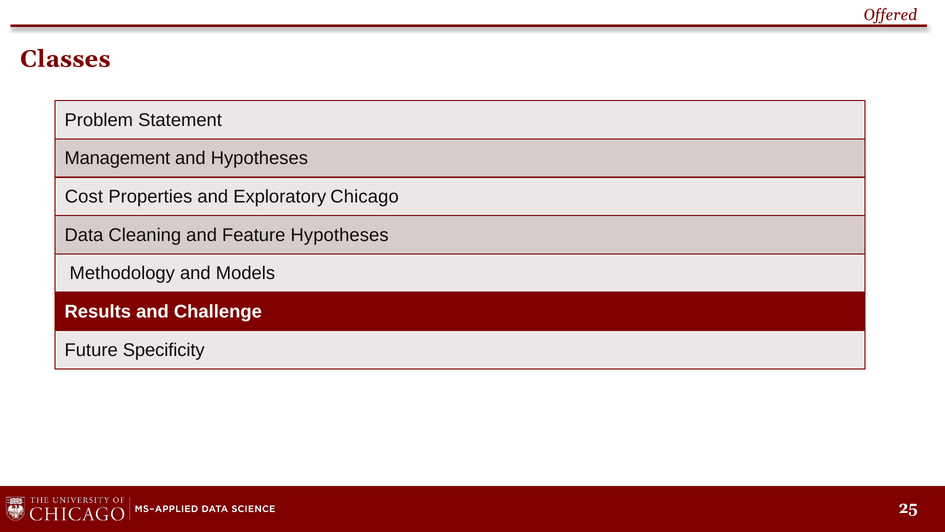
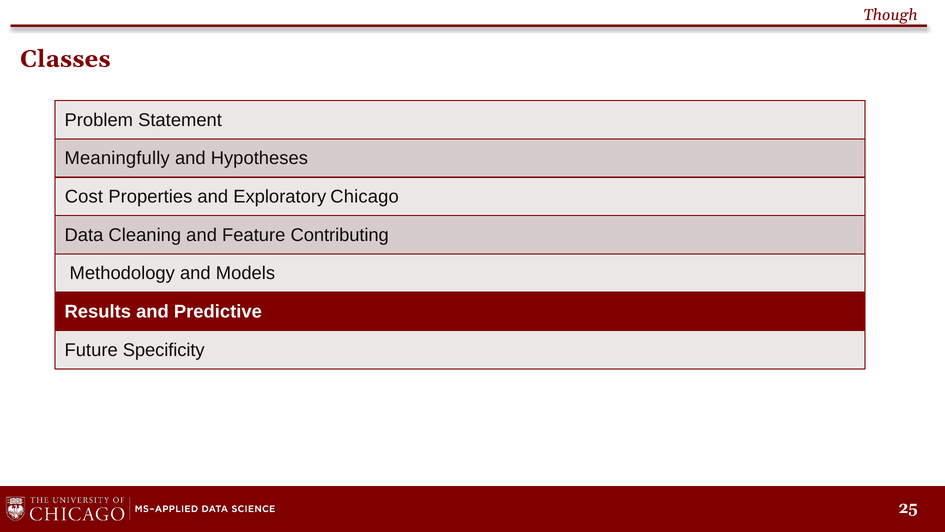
Offered: Offered -> Though (890, 15)
Management: Management -> Meaningfully (117, 158)
Feature Hypotheses: Hypotheses -> Contributing (340, 235)
Challenge: Challenge -> Predictive (218, 311)
